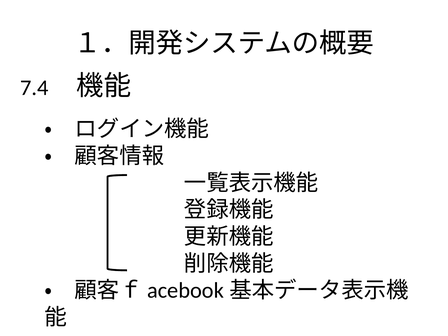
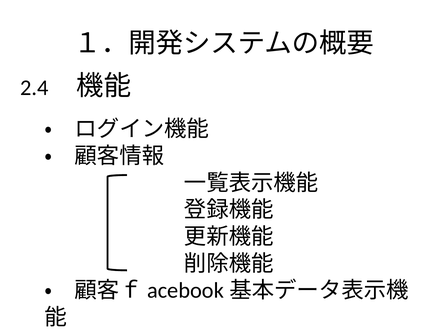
7.4: 7.4 -> 2.4 (34, 88)
